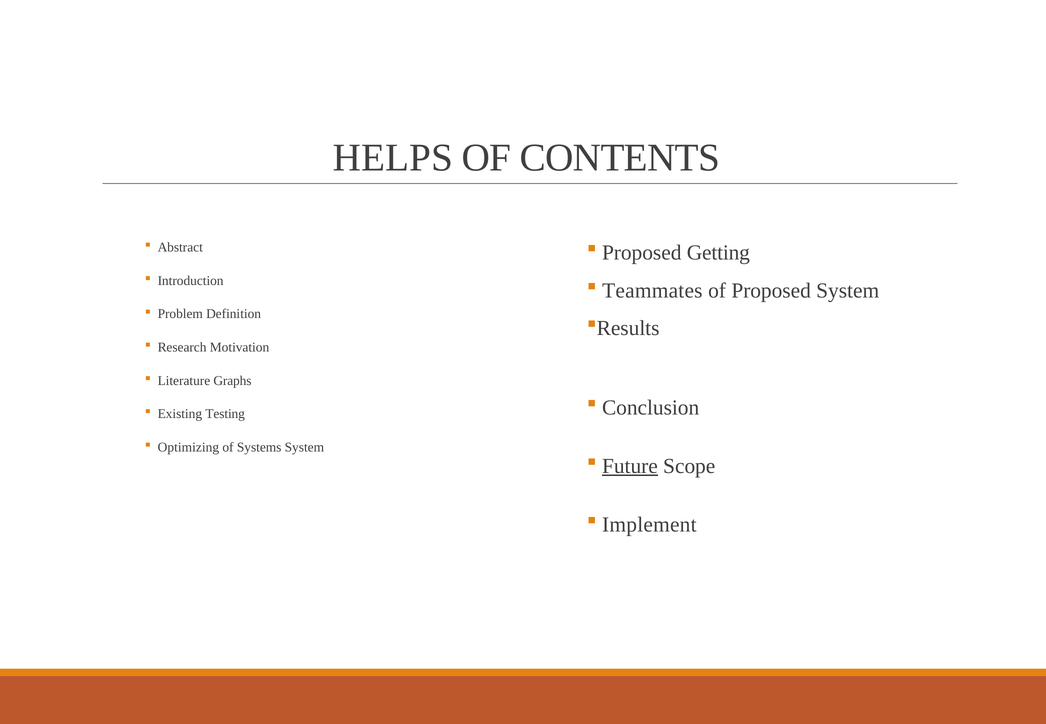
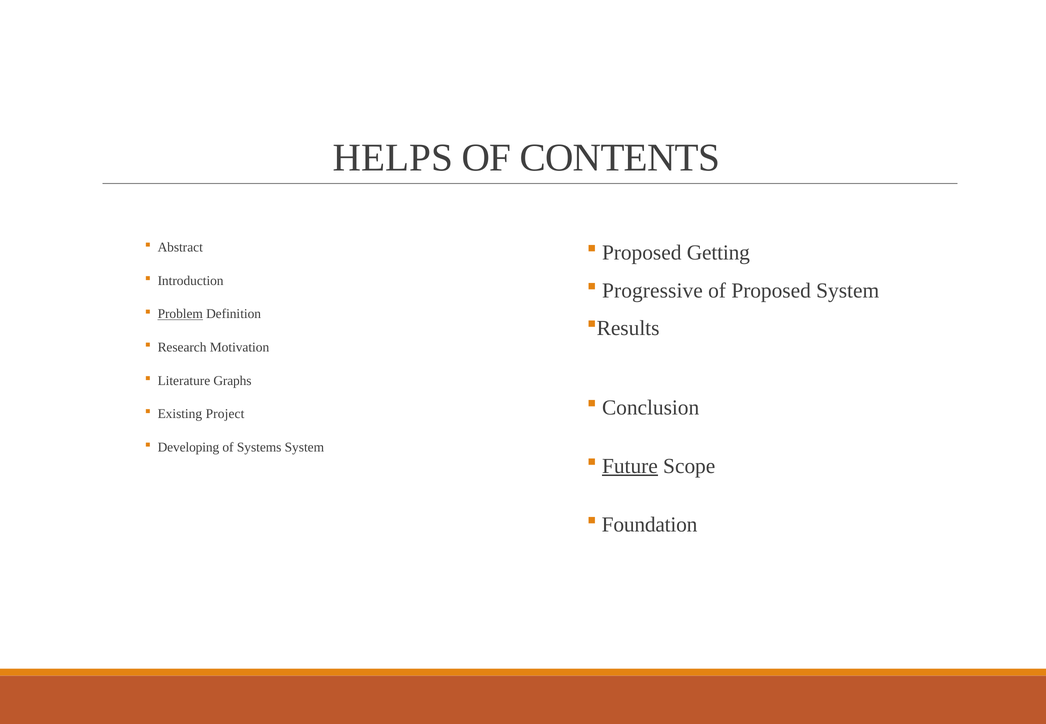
Teammates: Teammates -> Progressive (652, 291)
Problem underline: none -> present (180, 314)
Testing: Testing -> Project (225, 414)
Optimizing: Optimizing -> Developing (188, 447)
Implement: Implement -> Foundation (650, 525)
